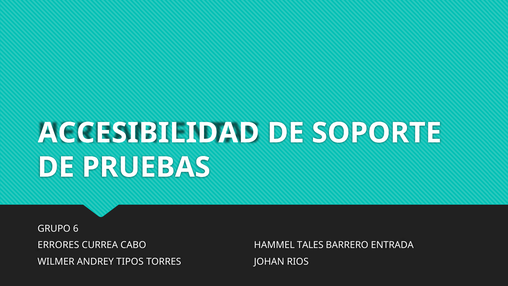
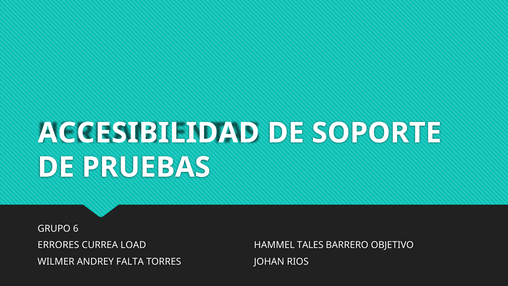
CABO: CABO -> LOAD (133, 245)
ENTRADA: ENTRADA -> OBJETIVO (392, 245)
TIPOS: TIPOS -> FALTA (130, 261)
